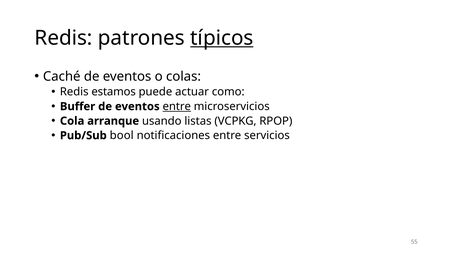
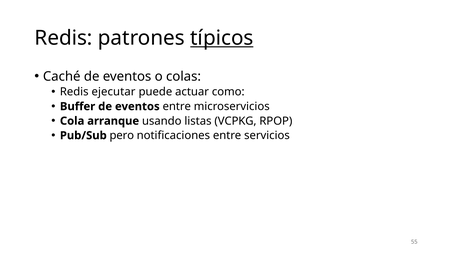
estamos: estamos -> ejecutar (114, 92)
entre underline: present -> none (177, 107)
bool: bool -> pero (122, 136)
